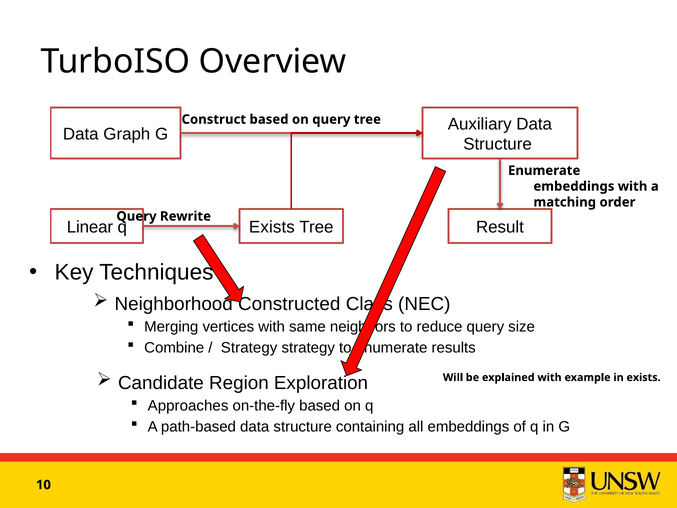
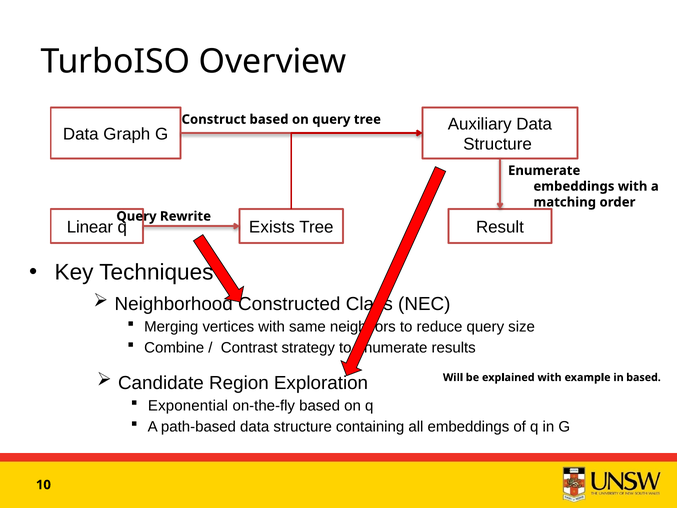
Strategy: Strategy -> Contrast (249, 348)
in exists: exists -> based (644, 377)
Approaches: Approaches -> Exponential (188, 406)
